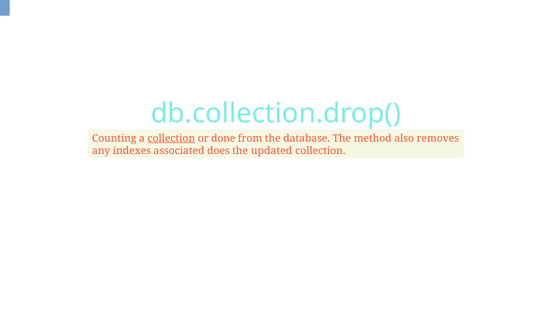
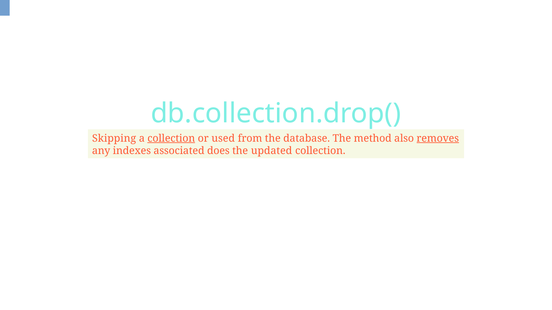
Counting: Counting -> Skipping (114, 139)
done: done -> used (223, 139)
removes underline: none -> present (438, 139)
